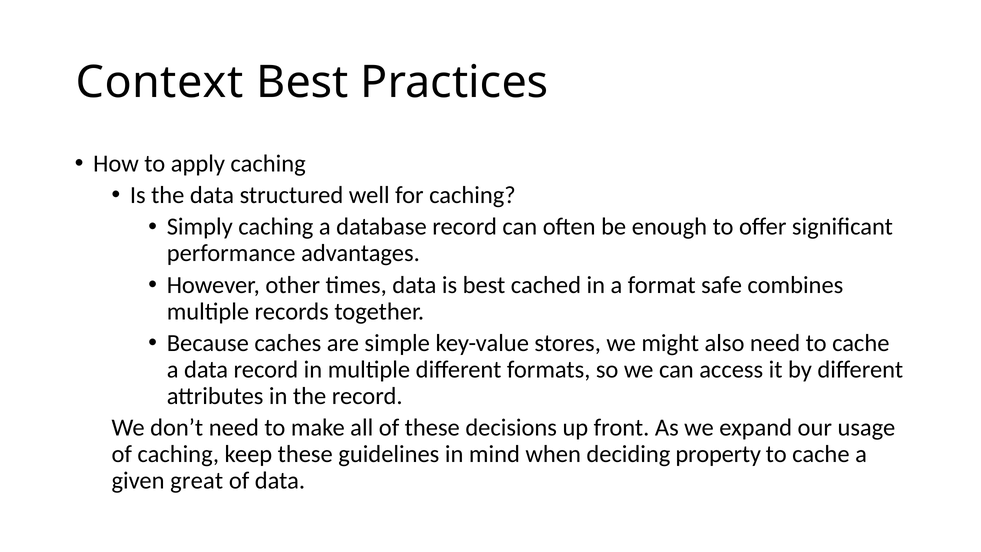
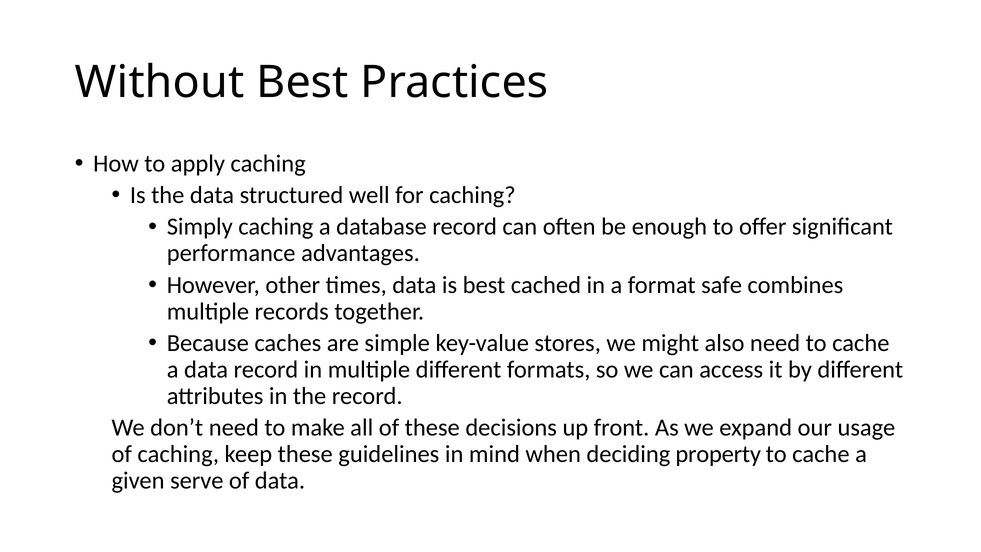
Context: Context -> Without (160, 82)
great: great -> serve (197, 480)
